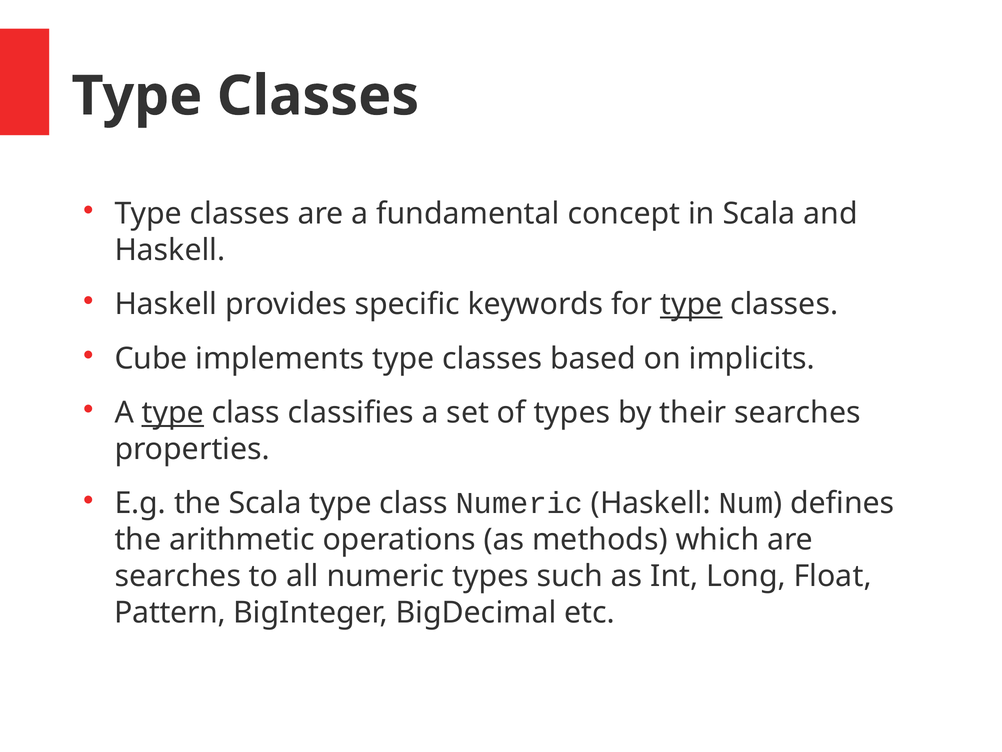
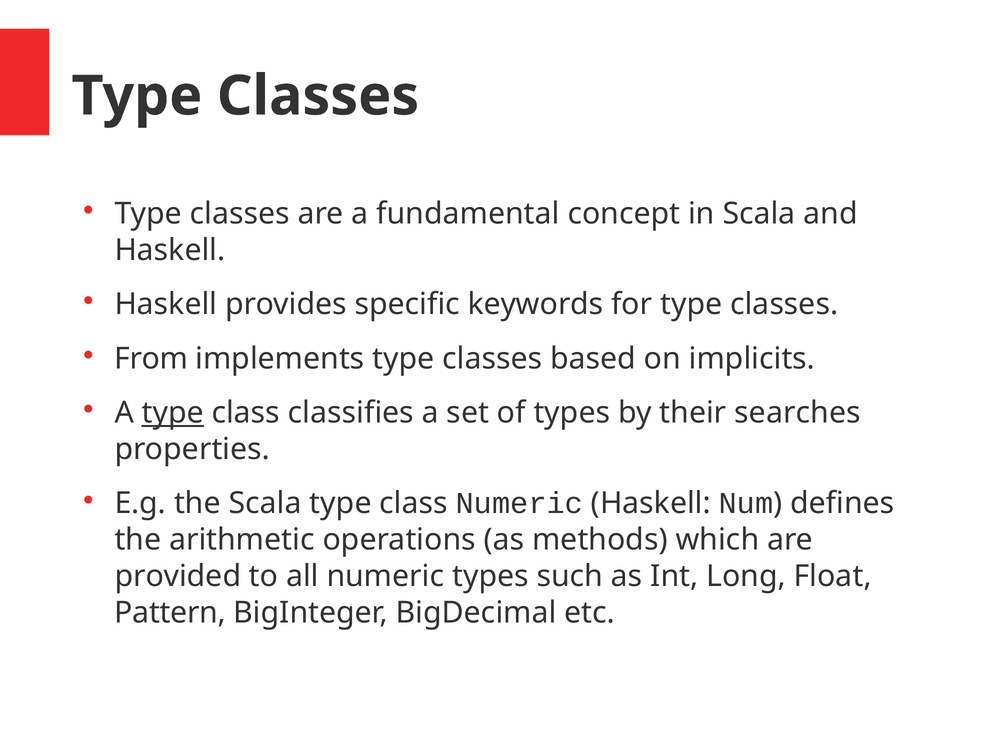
type underline: present -> none (691, 304)
Cube: Cube -> From (151, 358)
searches: searches -> provided (178, 576)
